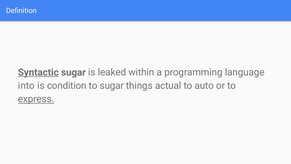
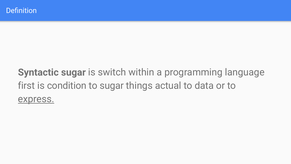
Syntactic underline: present -> none (38, 72)
leaked: leaked -> switch (112, 72)
into: into -> first (26, 86)
auto: auto -> data (204, 86)
